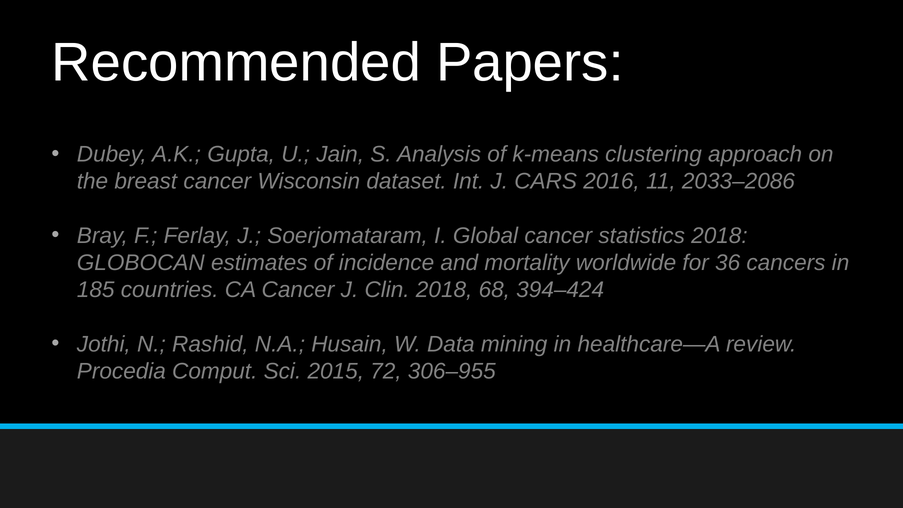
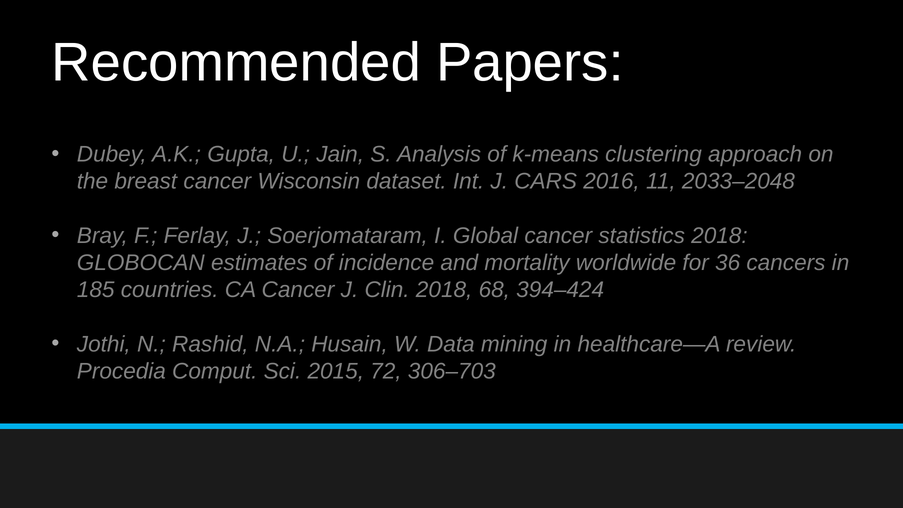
2033–2086: 2033–2086 -> 2033–2048 (738, 181)
306–955: 306–955 -> 306–703 (452, 371)
